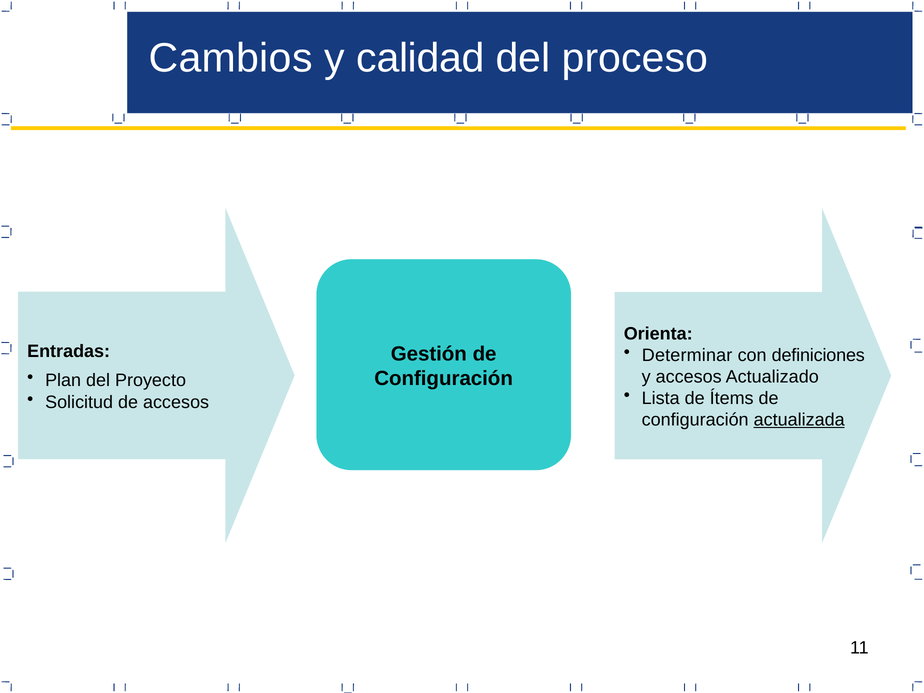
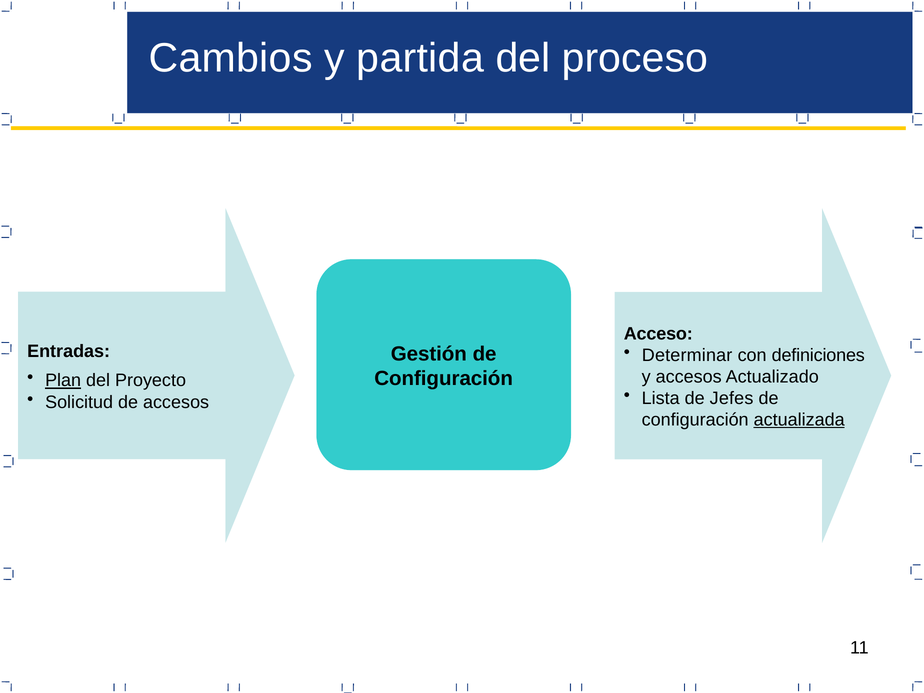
calidad: calidad -> partida (420, 58)
Orienta: Orienta -> Acceso (658, 334)
Plan underline: none -> present (63, 381)
Ítems: Ítems -> Jefes (732, 398)
